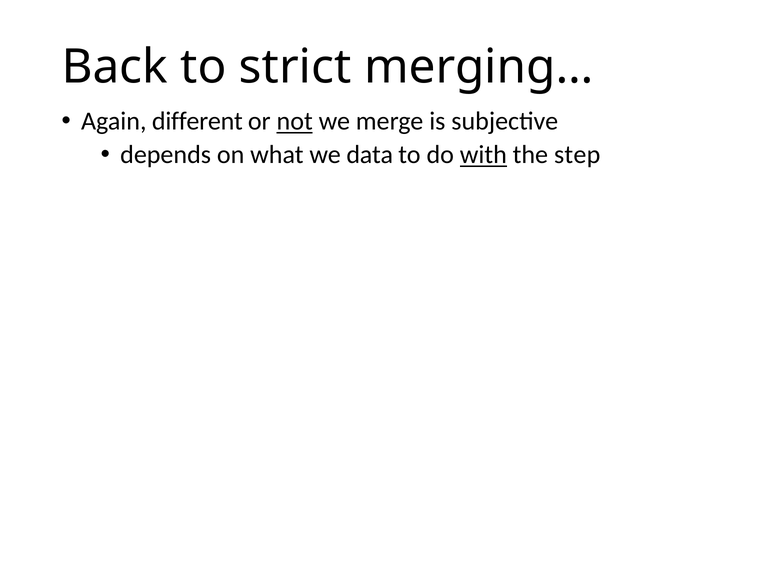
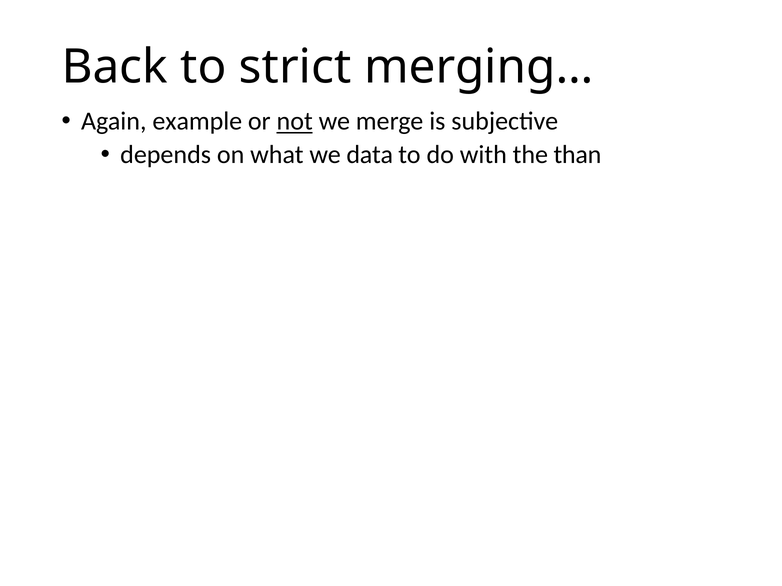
different: different -> example (197, 121)
with underline: present -> none (483, 155)
step: step -> than (577, 155)
